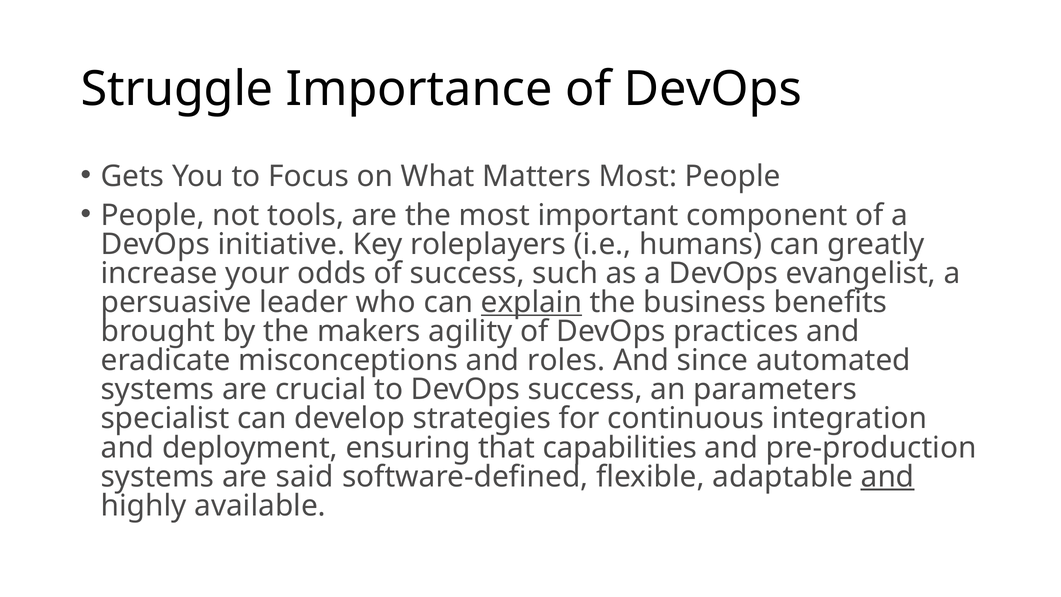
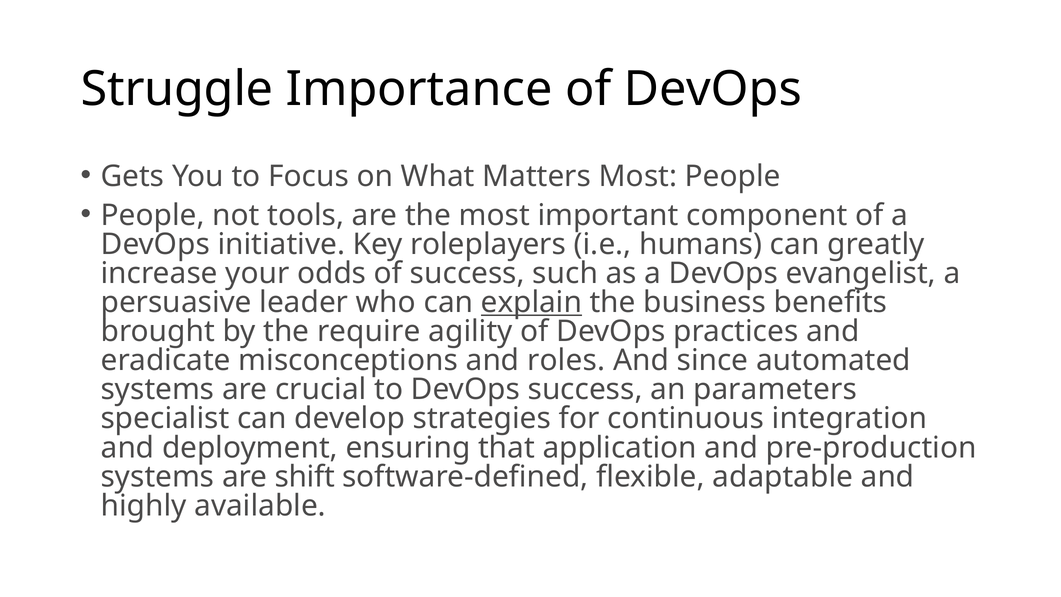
makers: makers -> require (369, 331)
capabilities: capabilities -> application (620, 448)
said: said -> shift (305, 477)
and underline: present -> none (888, 477)
